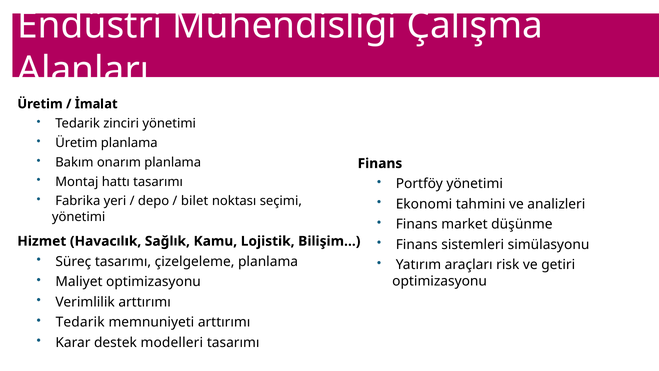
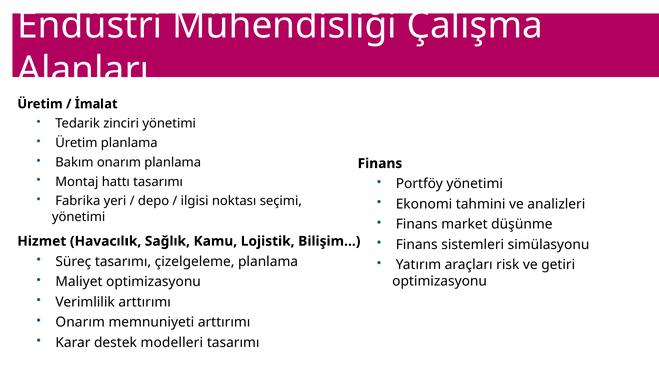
bilet: bilet -> ilgisi (195, 201)
Tedarik: Tedarik -> Onarım (80, 322)
